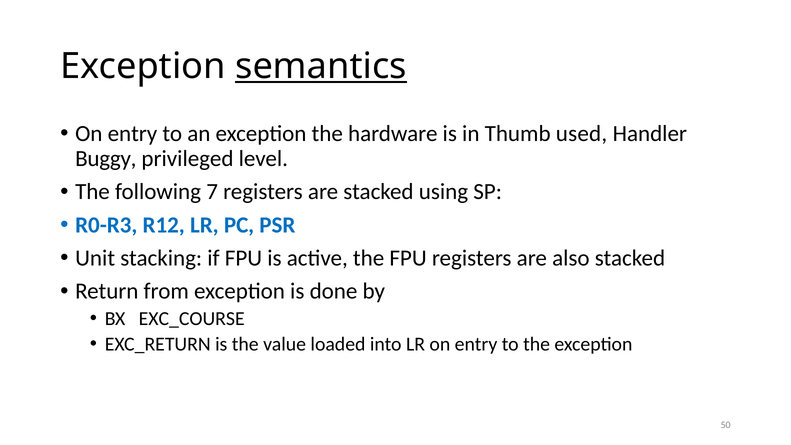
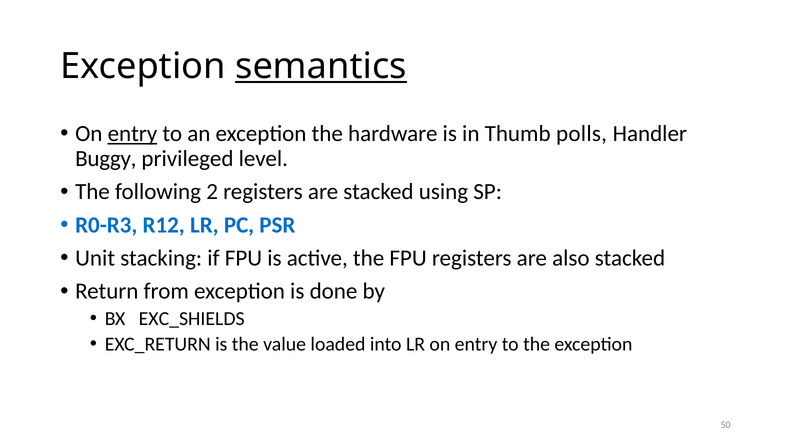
entry underline: none -> present (132, 134)
used: used -> polls (582, 134)
7: 7 -> 2 (212, 192)
EXC_COURSE: EXC_COURSE -> EXC_SHIELDS (192, 319)
